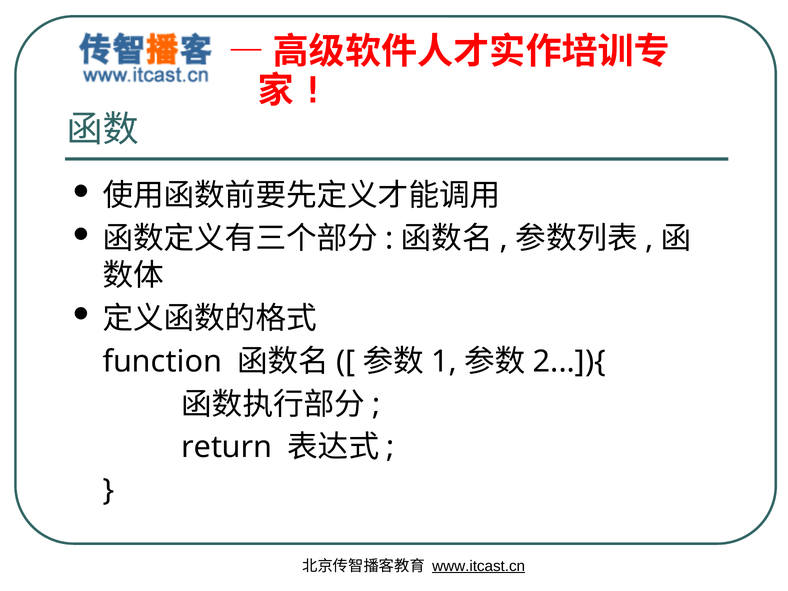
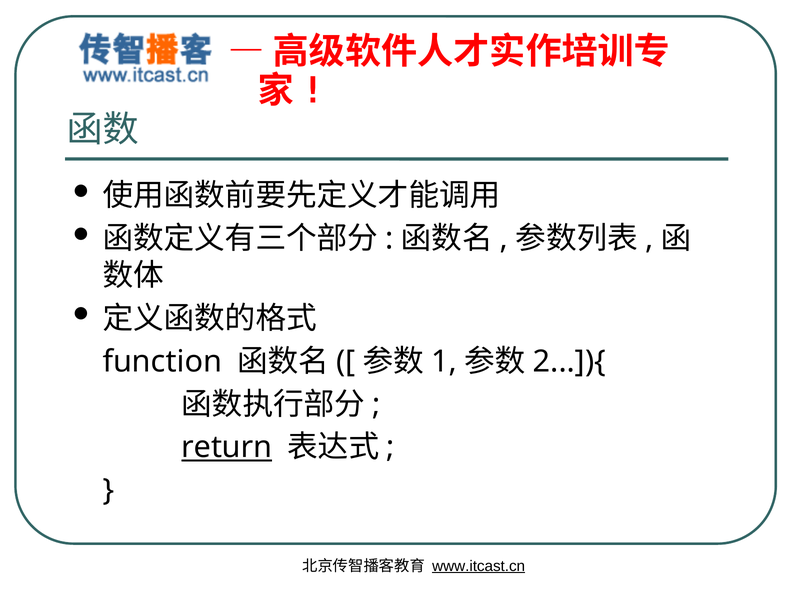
return underline: none -> present (227, 447)
